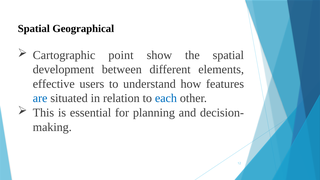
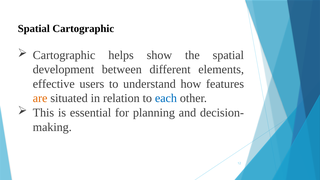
Spatial Geographical: Geographical -> Cartographic (83, 29)
point: point -> helps (121, 55)
are colour: blue -> orange (40, 98)
